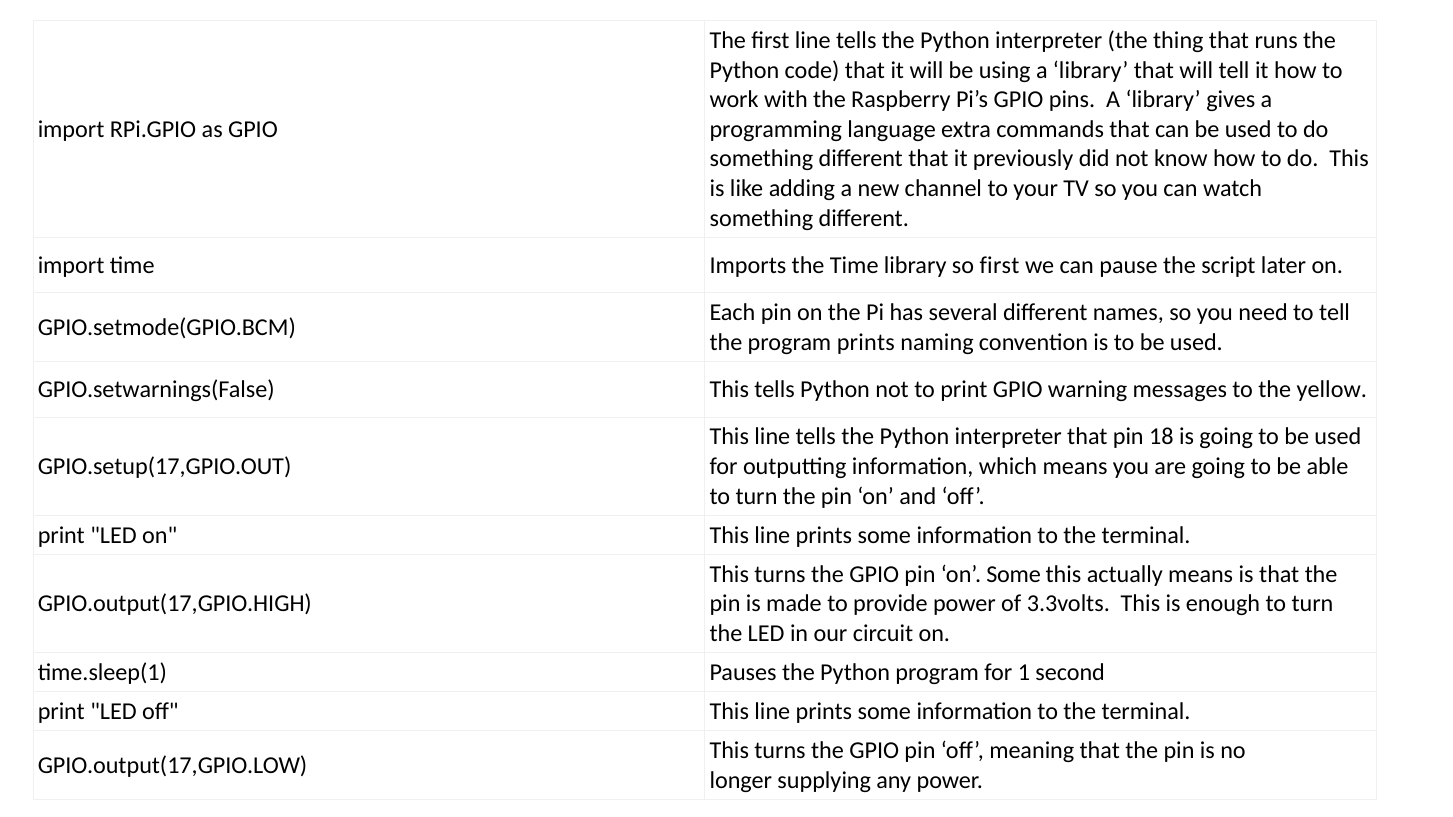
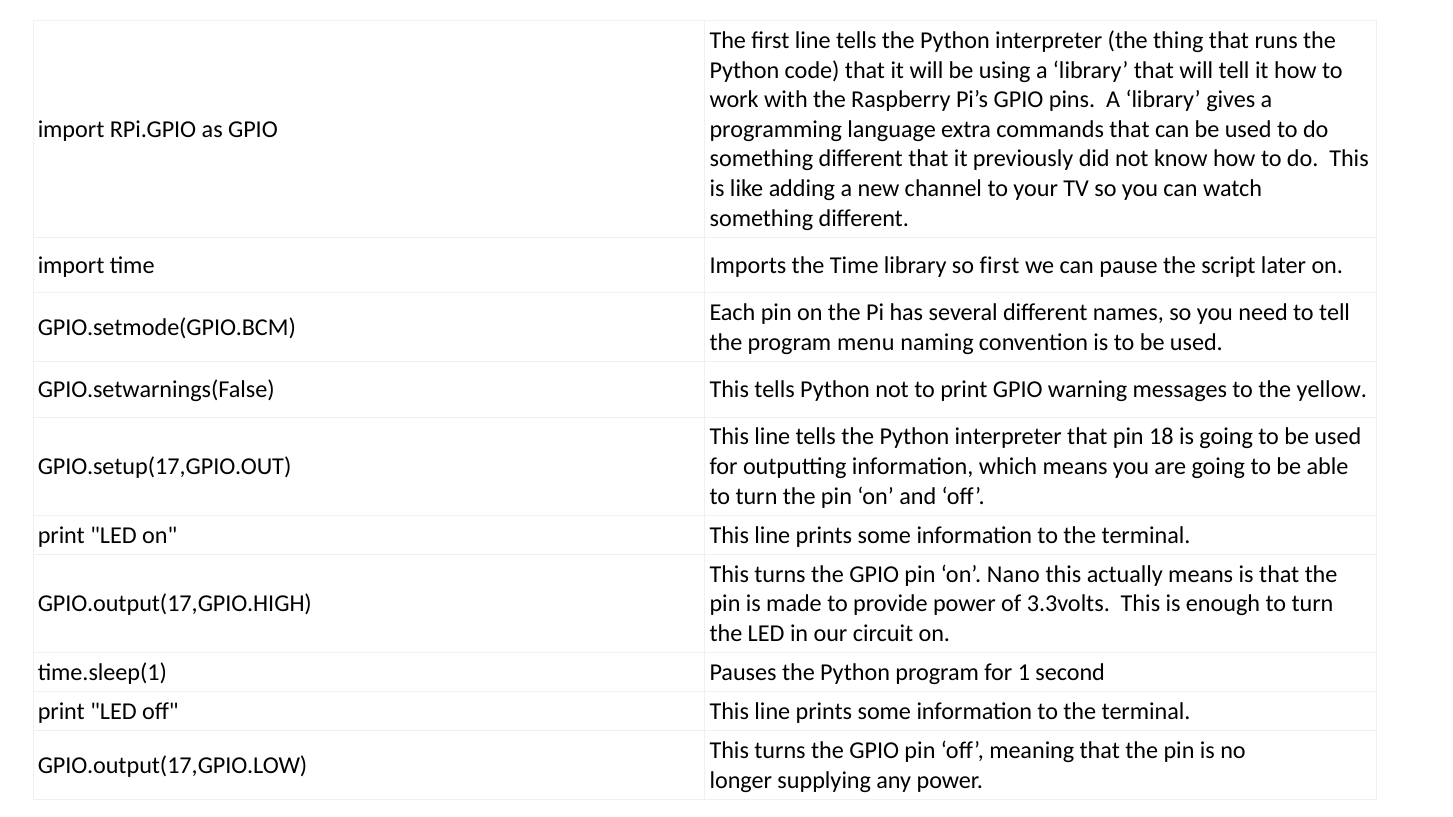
program prints: prints -> menu (866, 342)
on Some: Some -> Nano (1013, 575)
